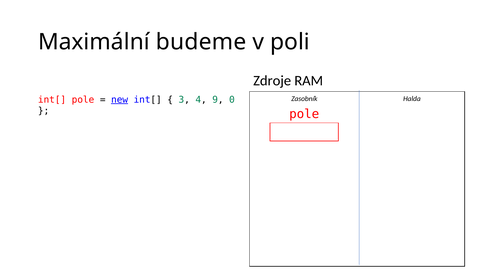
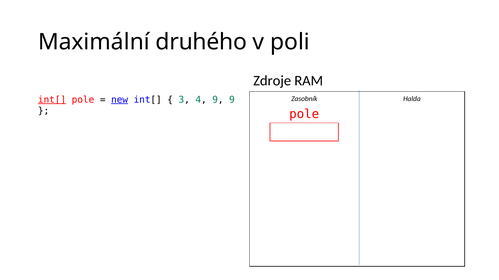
budeme: budeme -> druhého (201, 42)
int[ underline: none -> present (52, 100)
9 0: 0 -> 9 (232, 100)
